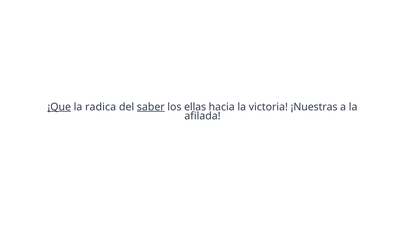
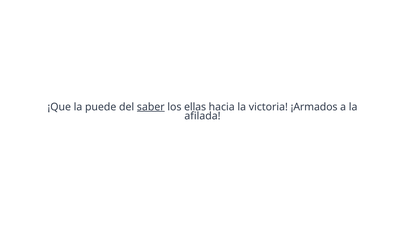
¡Que underline: present -> none (59, 107)
radica: radica -> puede (101, 107)
¡Nuestras: ¡Nuestras -> ¡Armados (314, 107)
